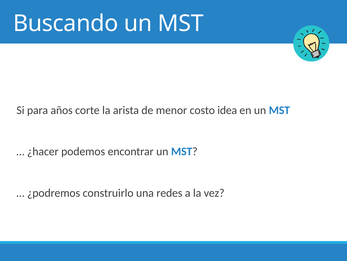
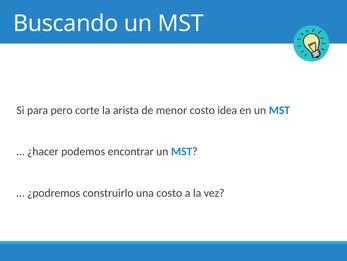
años: años -> pero (62, 110)
una redes: redes -> costo (169, 192)
